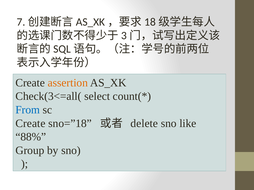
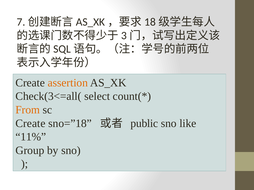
From colour: blue -> orange (28, 110)
delete: delete -> public (144, 124)
88%: 88% -> 11% (31, 137)
